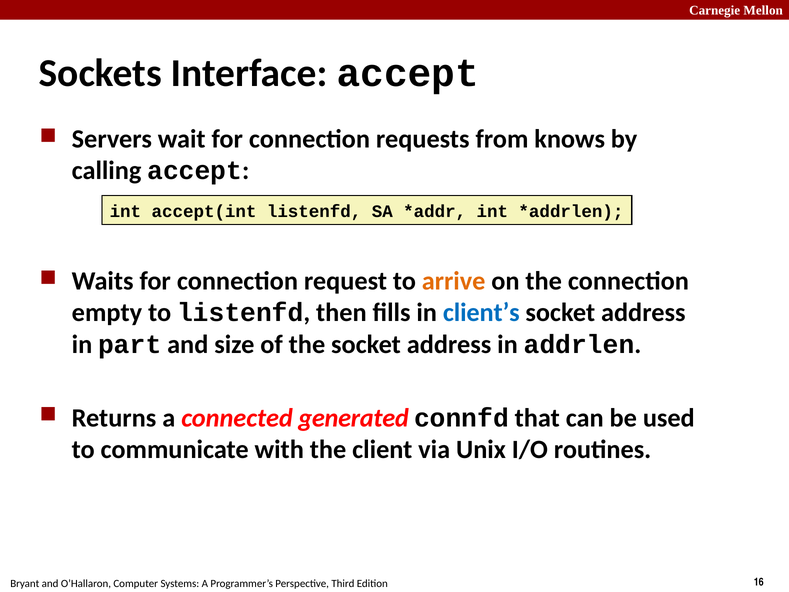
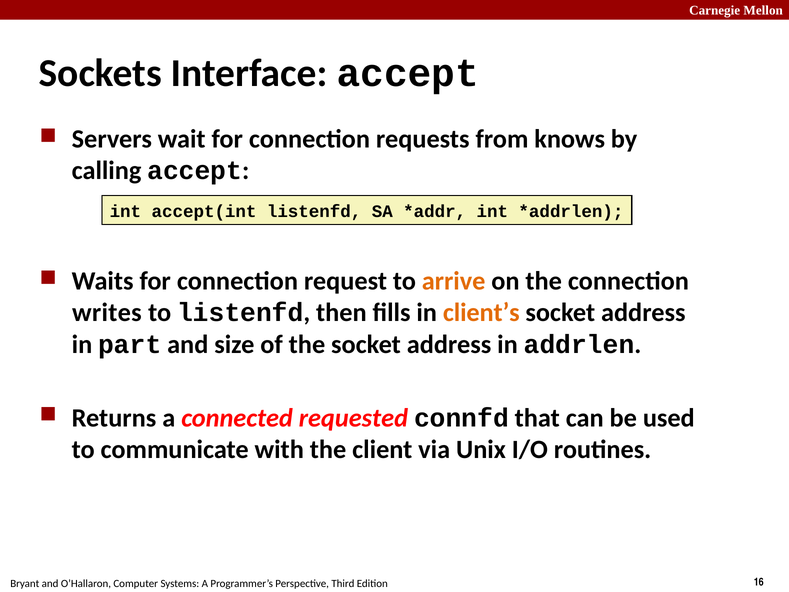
empty: empty -> writes (107, 313)
client’s colour: blue -> orange (481, 313)
generated: generated -> requested (353, 418)
